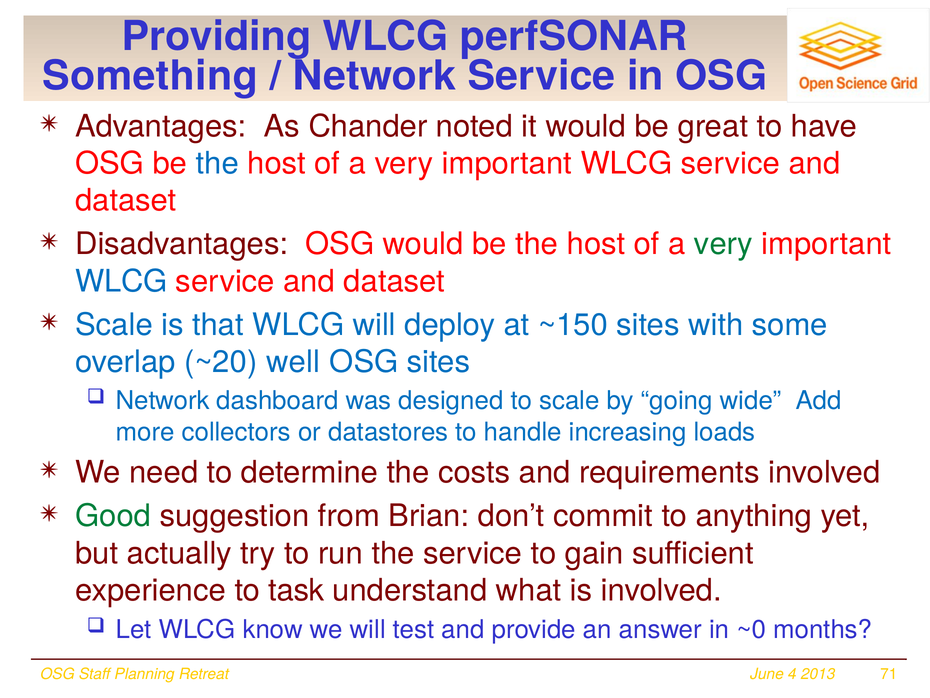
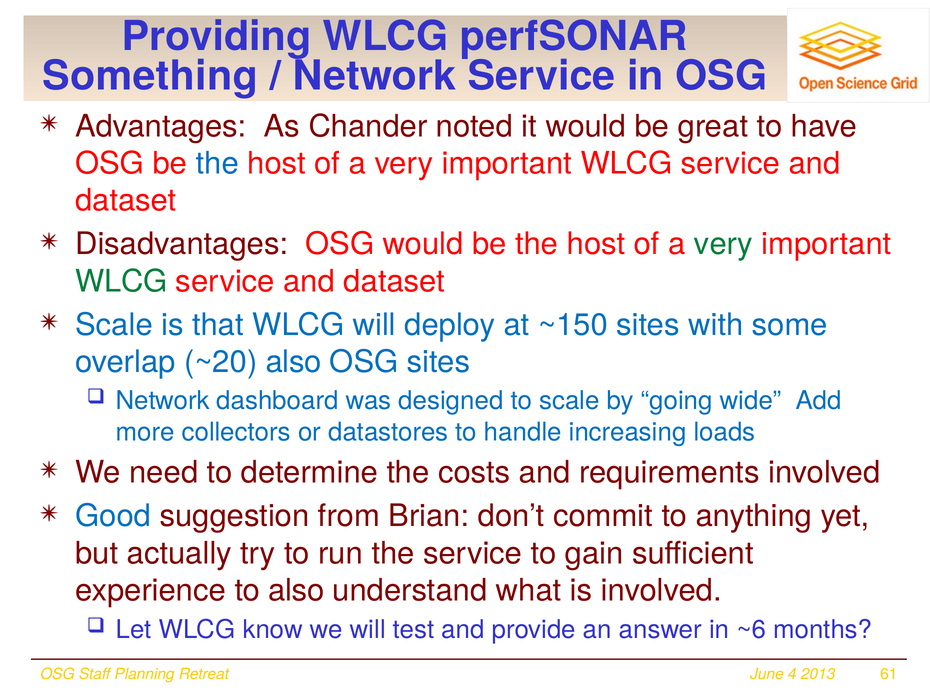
WLCG colour: blue -> green (121, 281)
~20 well: well -> also (294, 362)
Good colour: green -> blue (113, 516)
to task: task -> also (296, 590)
~0: ~0 -> ~6 (751, 629)
71: 71 -> 61 (889, 674)
